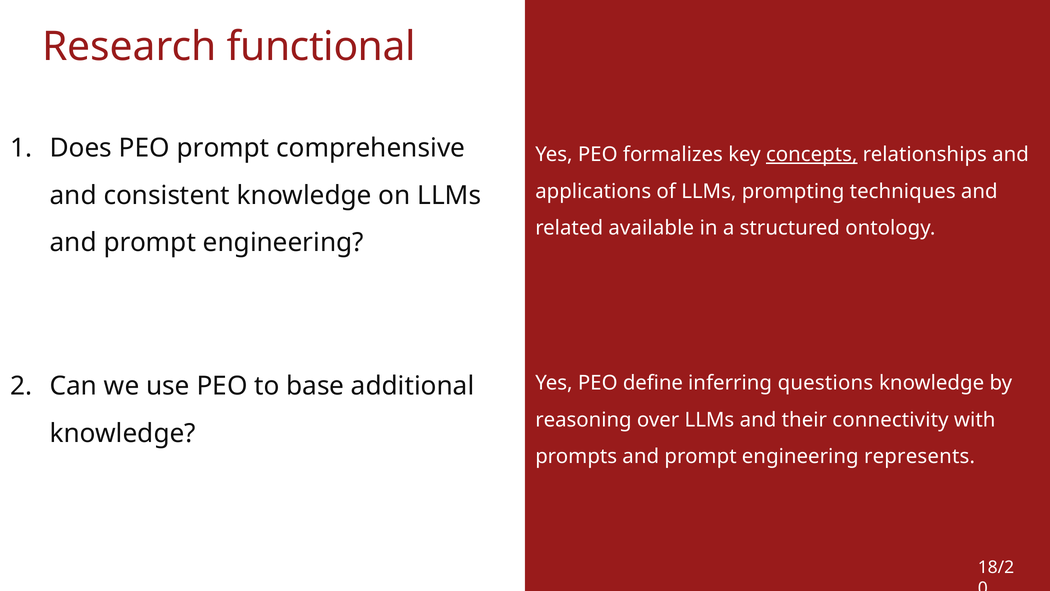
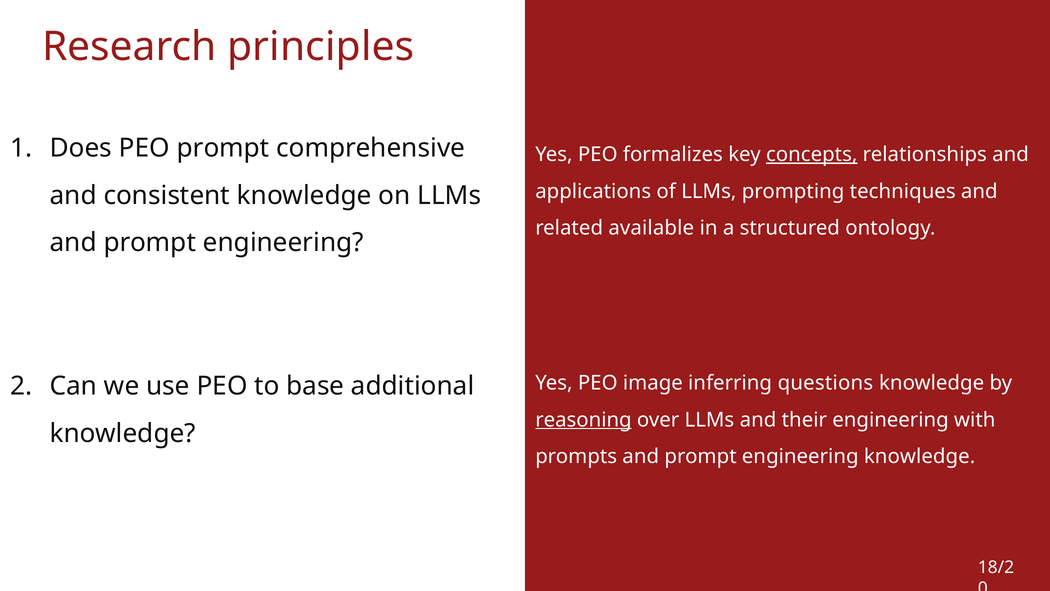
functional: functional -> principles (321, 47)
define: define -> image (653, 383)
reasoning underline: none -> present (583, 420)
their connectivity: connectivity -> engineering (891, 420)
engineering represents: represents -> knowledge (920, 456)
